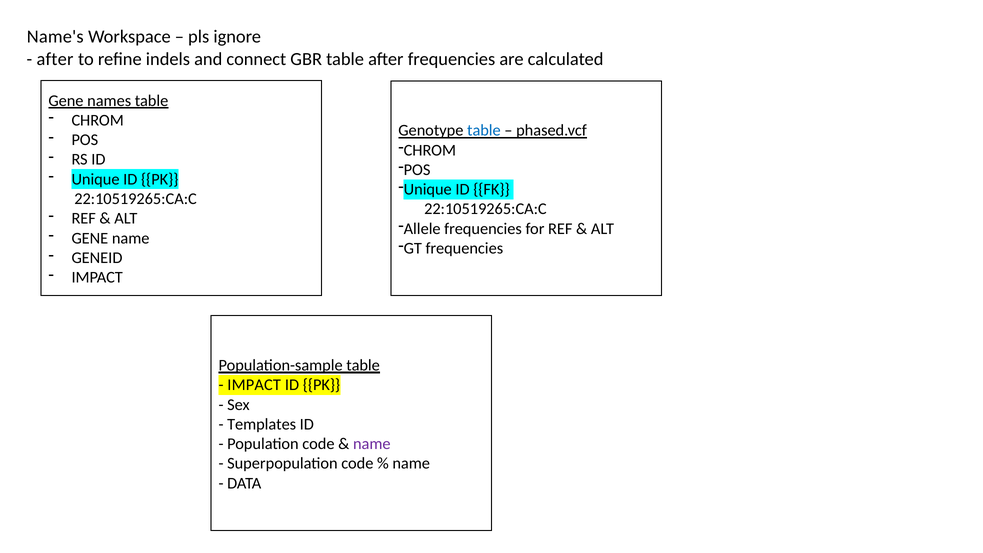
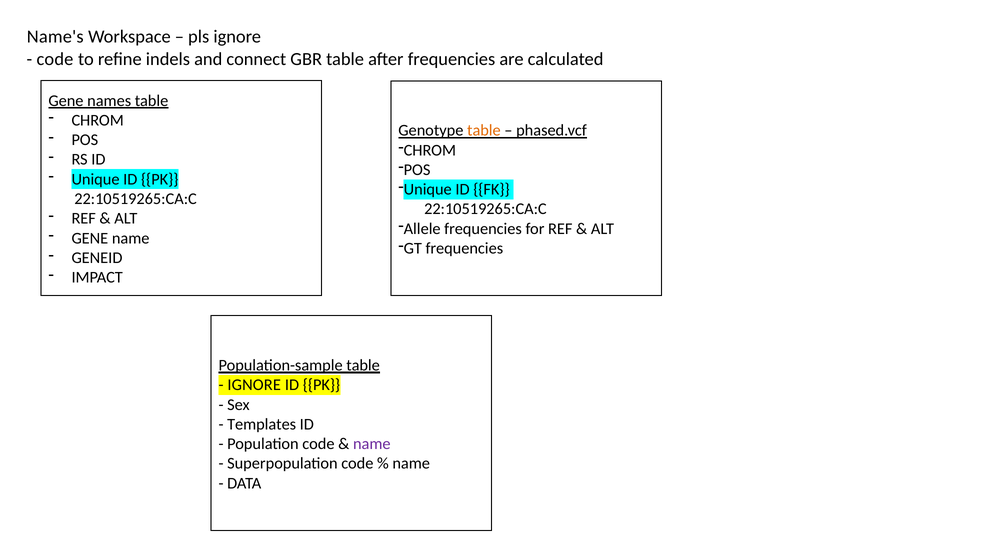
after: after -> code (55, 59)
table colour: blue -> orange (484, 130)
IMPACT: IMPACT -> IGNORE (254, 385)
